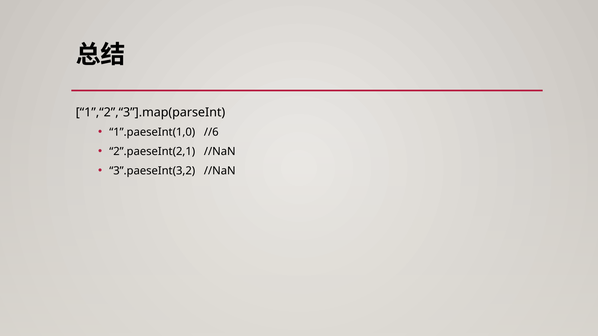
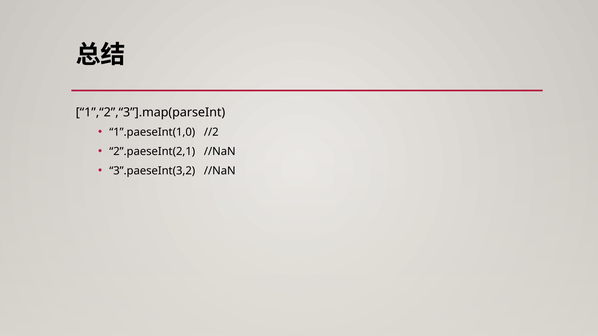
//6: //6 -> //2 (211, 132)
